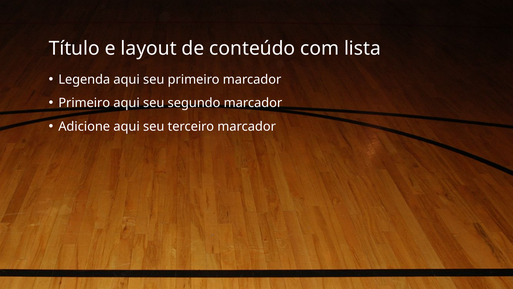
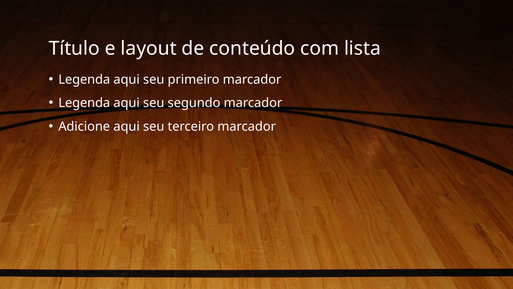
Primeiro: Primeiro -> Legenda (84, 103)
